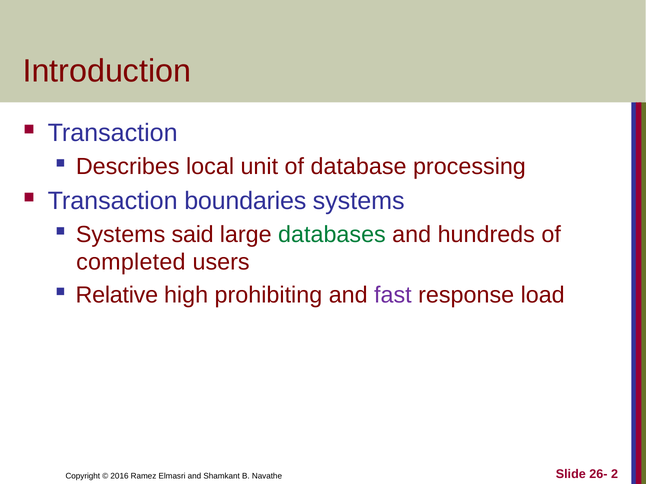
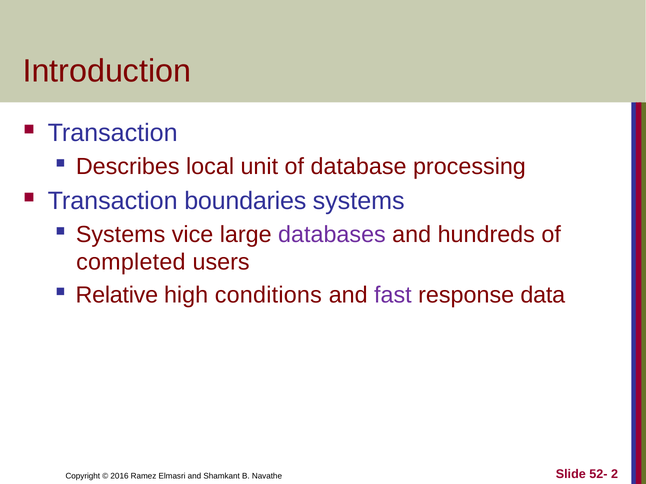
said: said -> vice (193, 235)
databases colour: green -> purple (332, 235)
prohibiting: prohibiting -> conditions (268, 295)
load: load -> data (543, 295)
26-: 26- -> 52- (598, 475)
